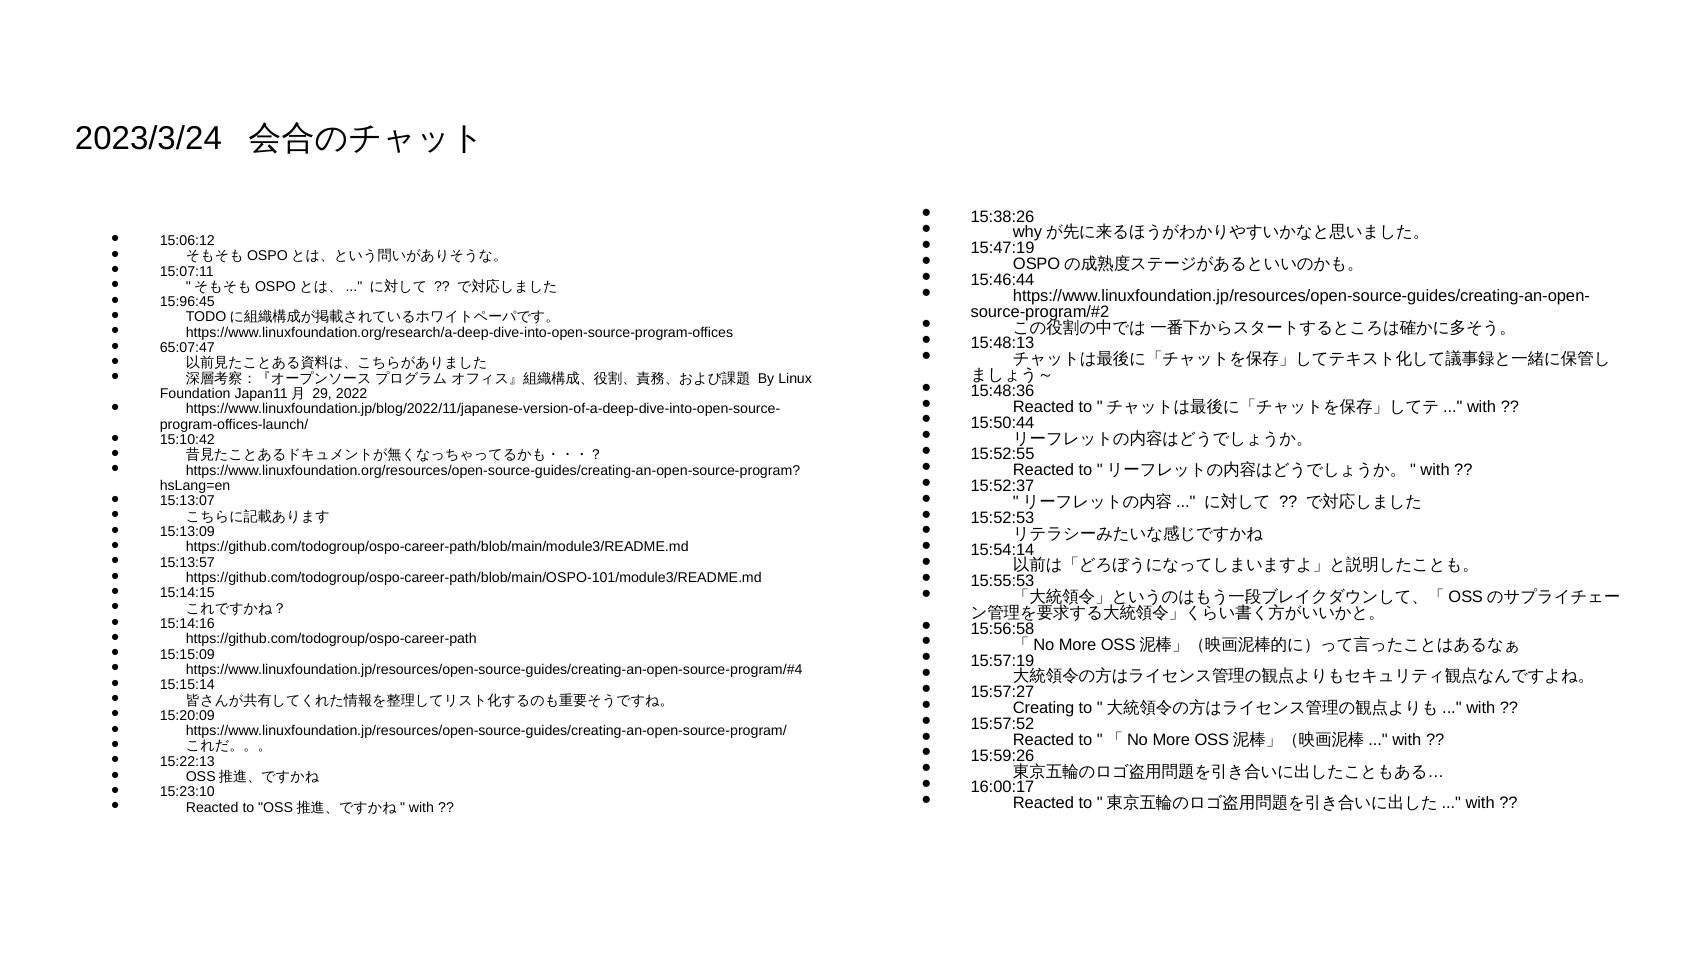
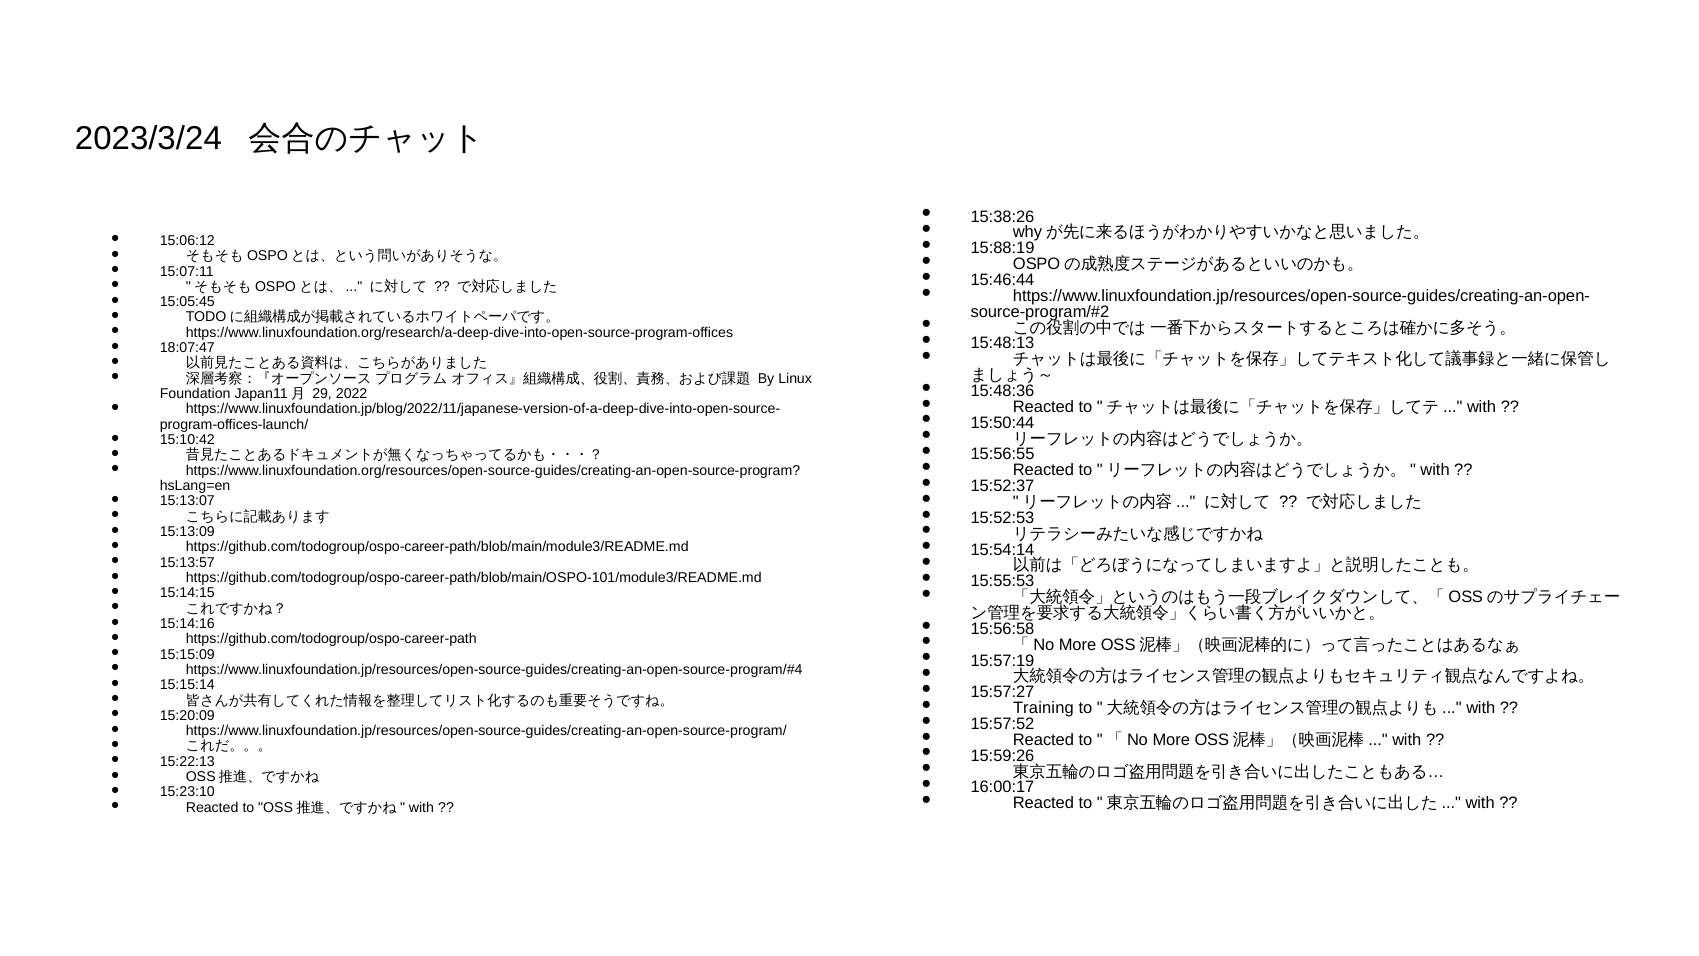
15:47:19: 15:47:19 -> 15:88:19 (1003, 248)
15:96:45: 15:96:45 -> 15:05:45 (187, 302)
65:07:47: 65:07:47 -> 18:07:47 (187, 348)
15:52:55: 15:52:55 -> 15:56:55 (1003, 454)
Creating: Creating -> Training (1043, 708)
